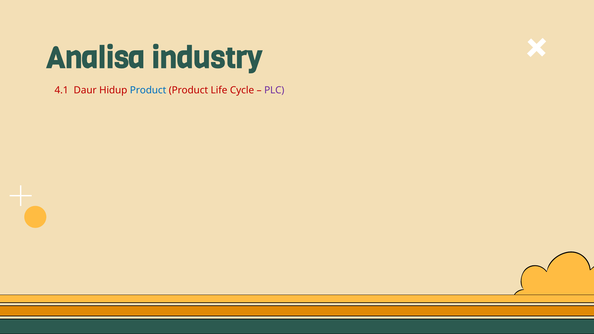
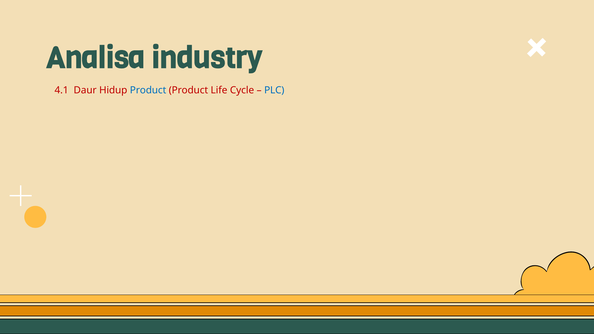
PLC colour: purple -> blue (274, 90)
